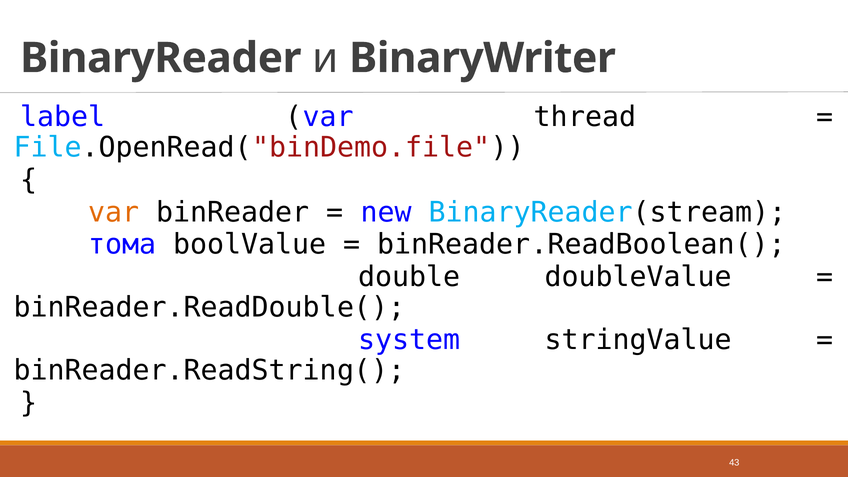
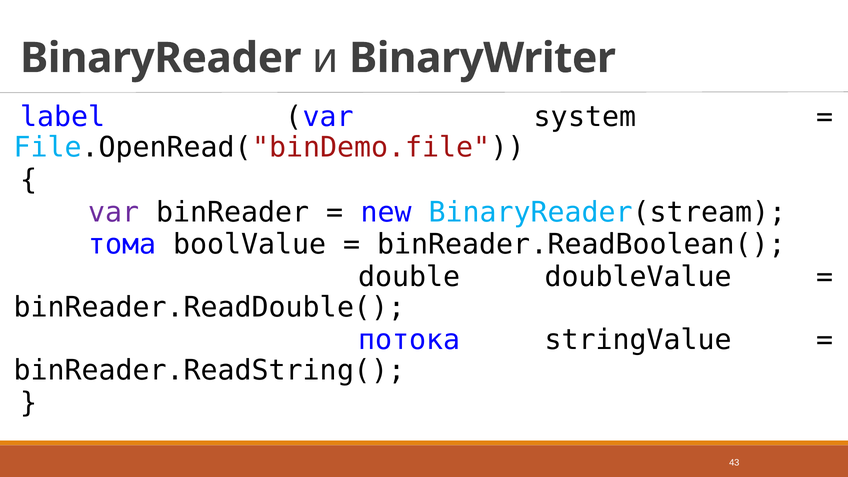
thread: thread -> system (585, 117)
var colour: orange -> purple (114, 212)
system: system -> потока (409, 340)
